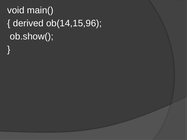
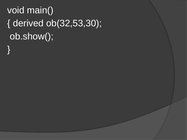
ob(14,15,96: ob(14,15,96 -> ob(32,53,30 (74, 23)
